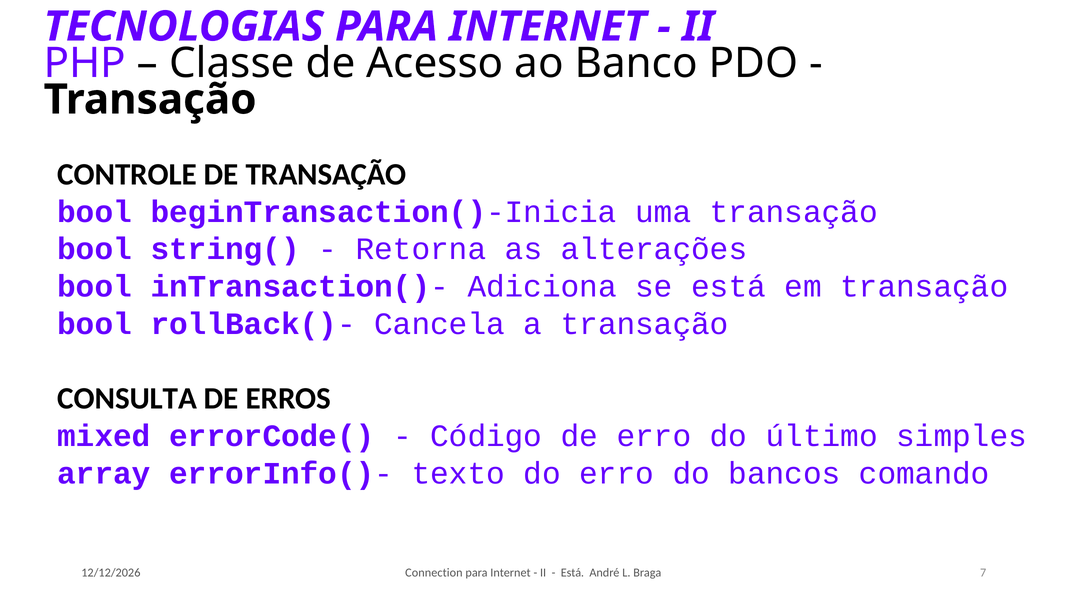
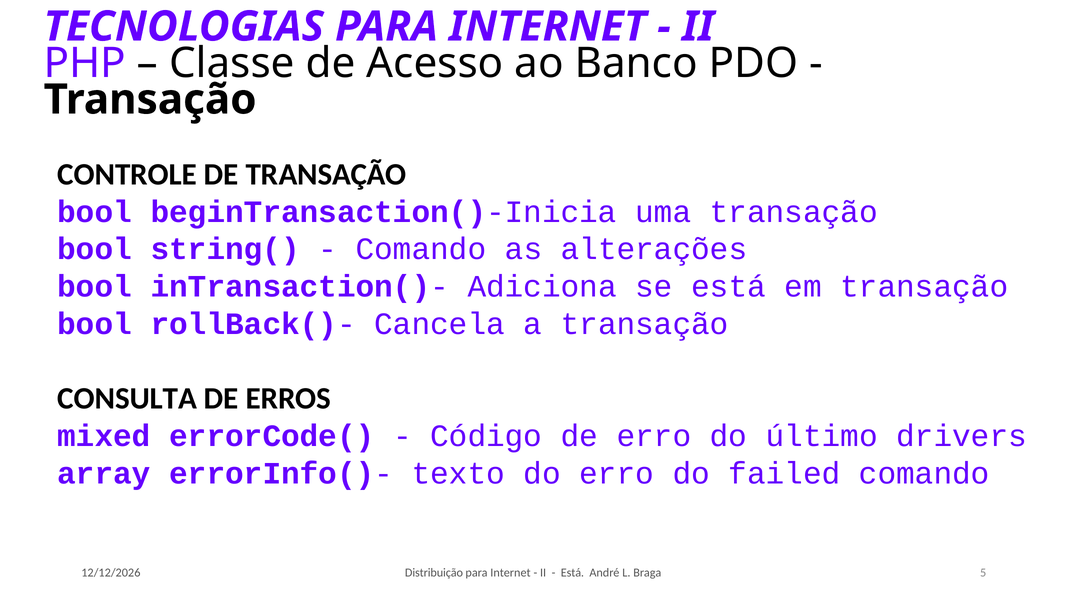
Retorna: Retorna -> Comando (421, 249)
simples: simples -> drivers (962, 436)
bancos: bancos -> failed (784, 473)
Connection: Connection -> Distribuição (434, 573)
7: 7 -> 5 (983, 573)
